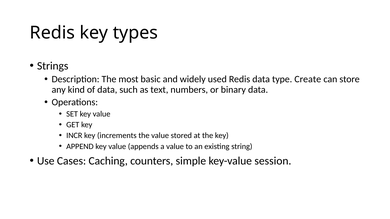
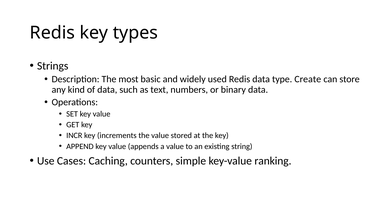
session: session -> ranking (273, 161)
